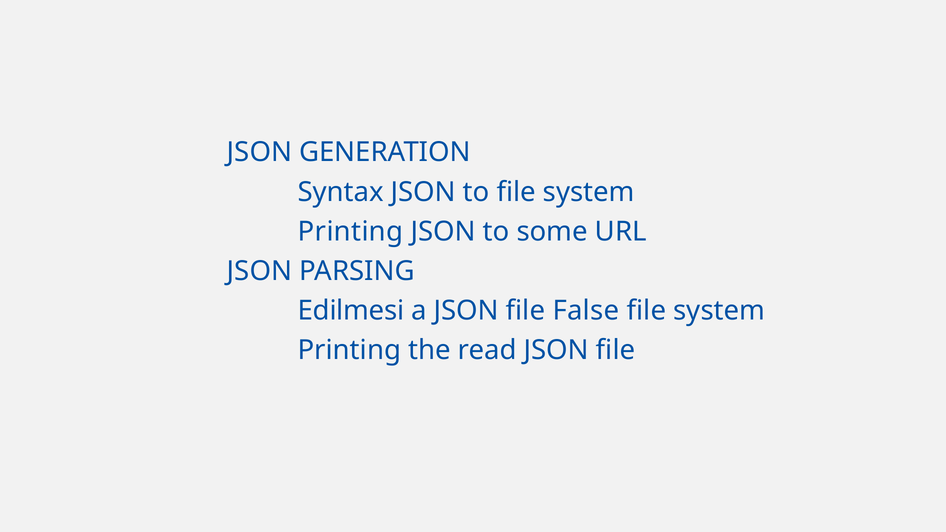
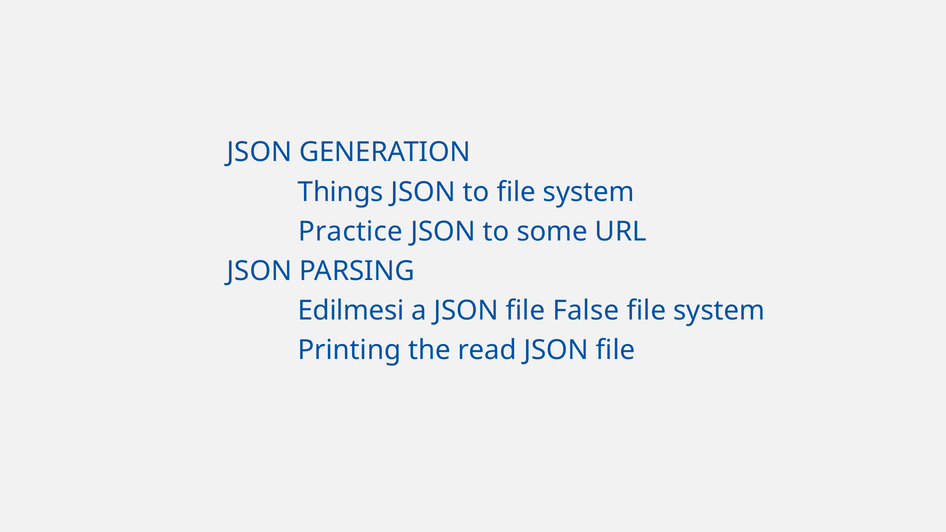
Syntax: Syntax -> Things (341, 192)
Printing: Printing -> Practice (351, 232)
